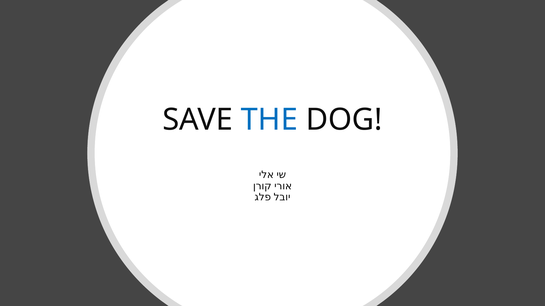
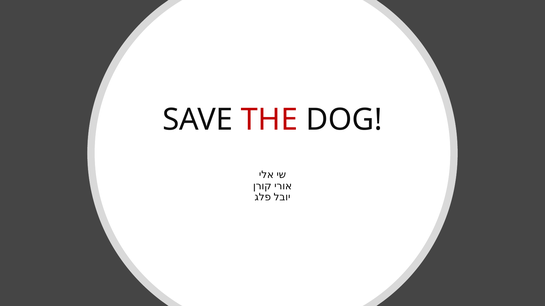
THE colour: blue -> red (269, 120)
